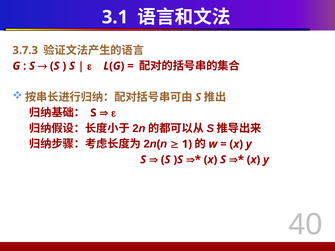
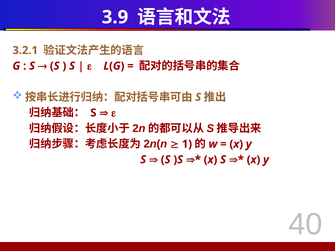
3.1: 3.1 -> 3.9 (115, 17)
3.7.3: 3.7.3 -> 3.2.1 (25, 50)
